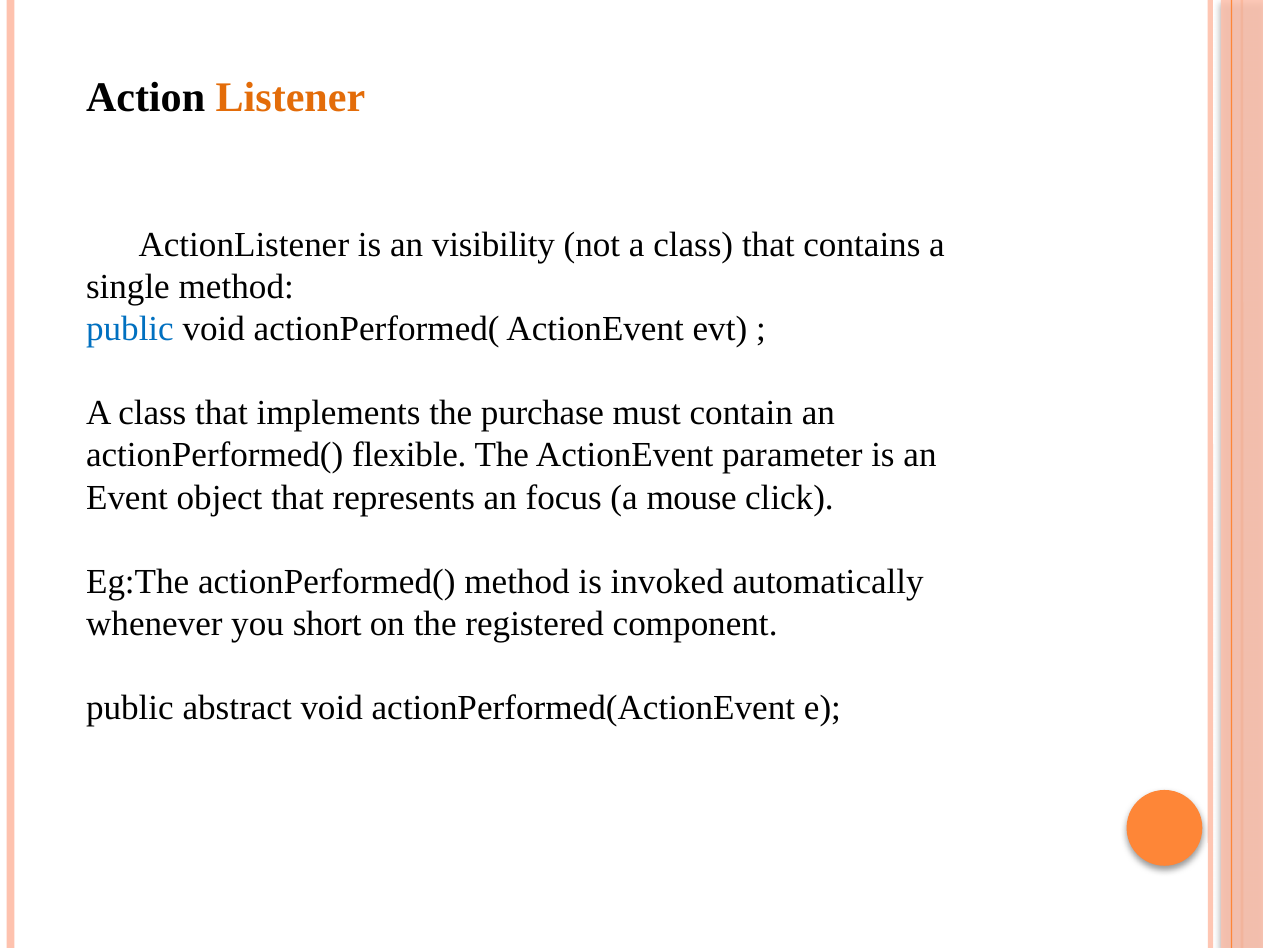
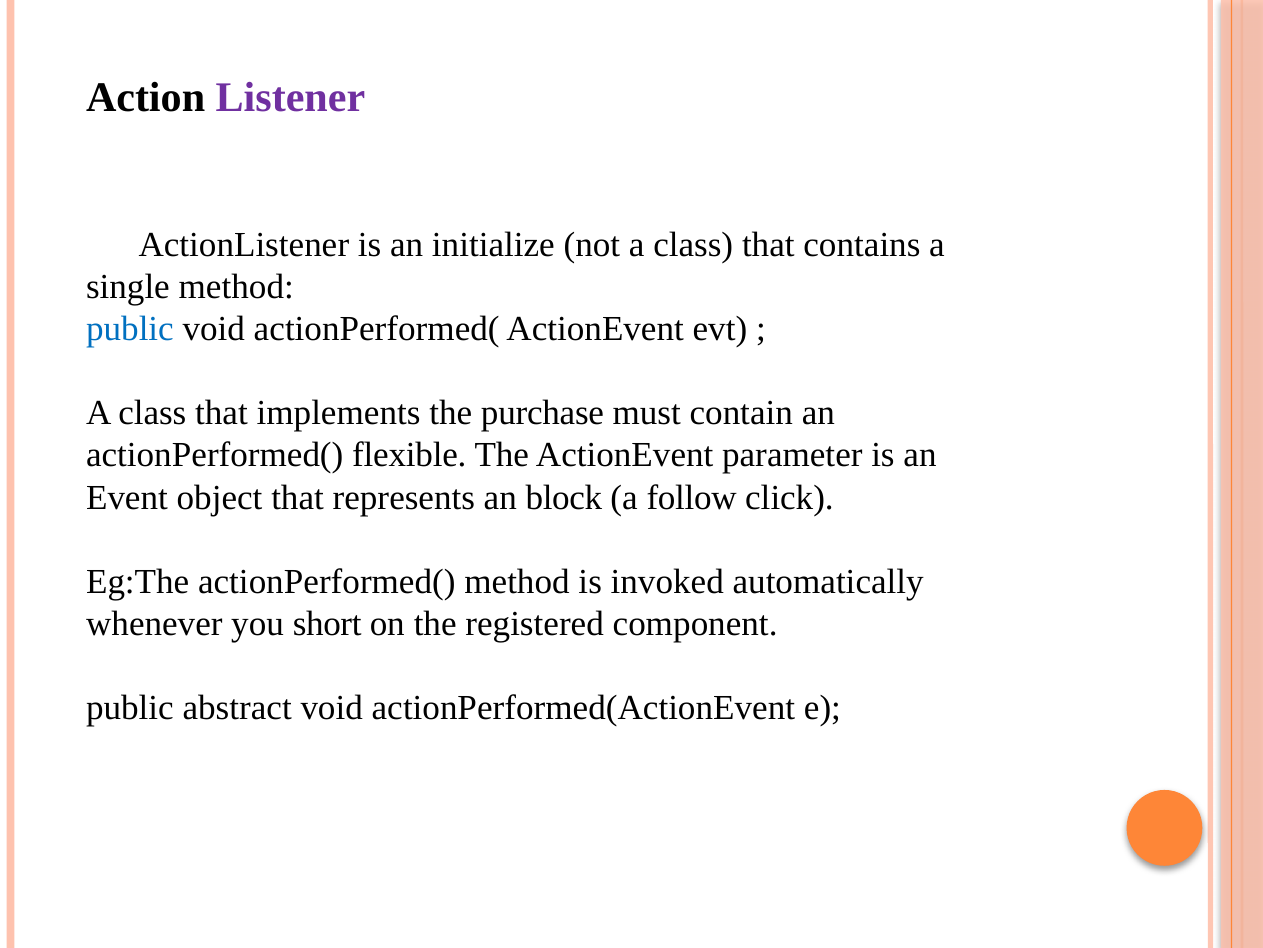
Listener colour: orange -> purple (290, 98)
visibility: visibility -> initialize (493, 244)
focus: focus -> block (564, 497)
mouse: mouse -> follow (692, 497)
